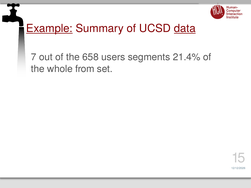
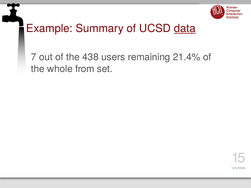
Example underline: present -> none (49, 29)
658: 658 -> 438 (91, 57)
segments: segments -> remaining (149, 57)
